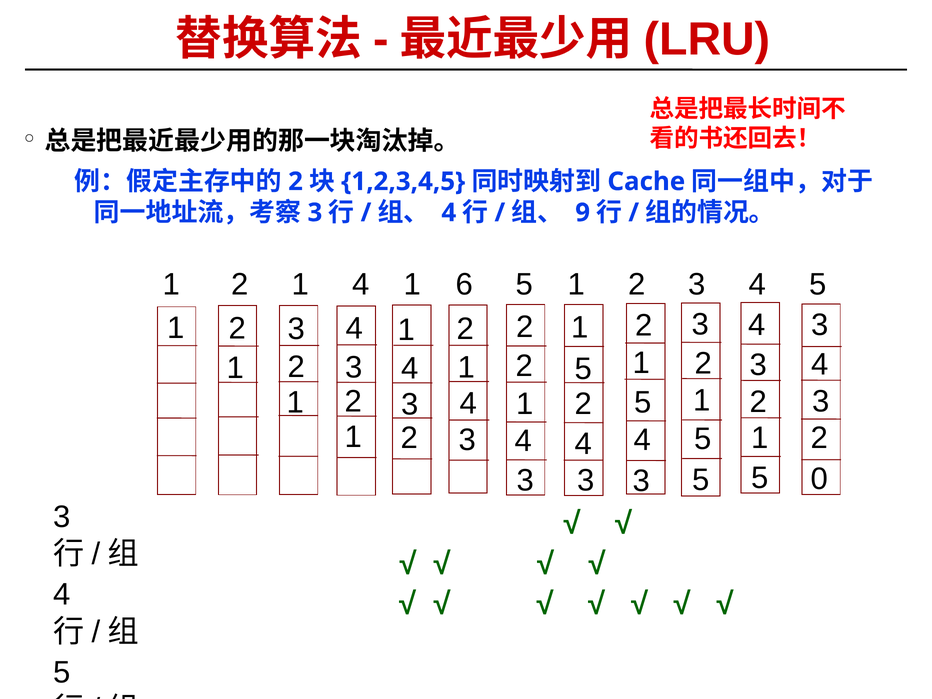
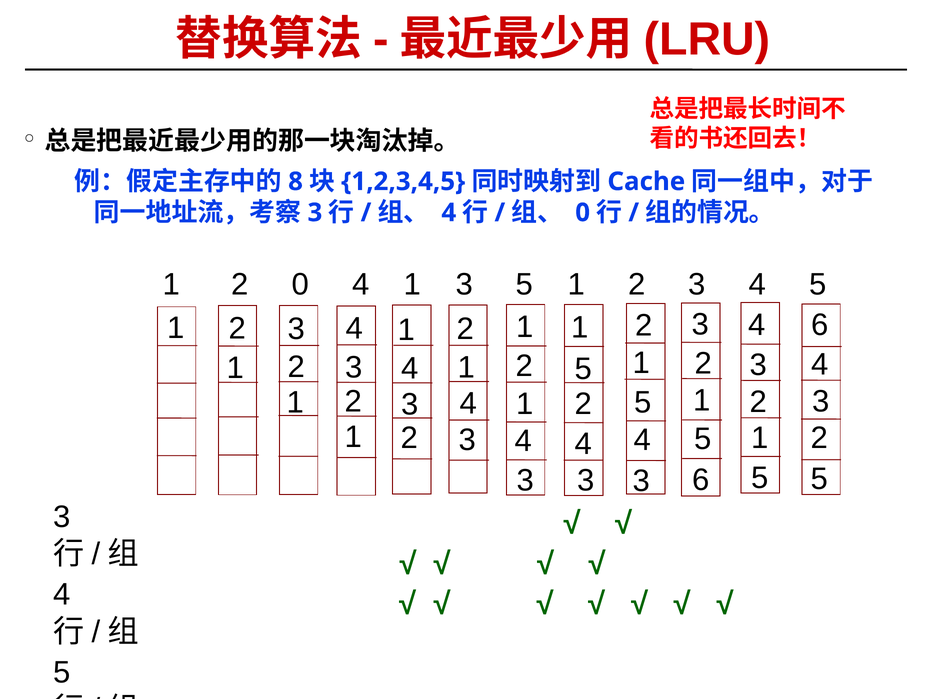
2: 2 -> 8 (296, 182)
9: 9 -> 0 (583, 213)
1: 1 -> 0 (300, 284)
6: 6 -> 3 (464, 284)
3: 3 -> 6 (820, 325)
2: 2 -> 1 (525, 327)
3 5: 5 -> 6 (701, 480)
5 0: 0 -> 5 (820, 479)
